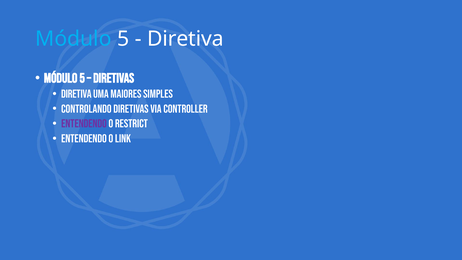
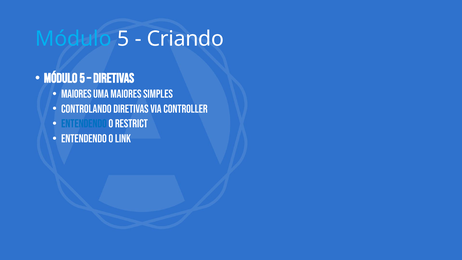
Diretiva: Diretiva -> Criando (185, 39)
Diretiva: Diretiva -> Maiores (76, 94)
Entendendo colour: purple -> blue (84, 124)
